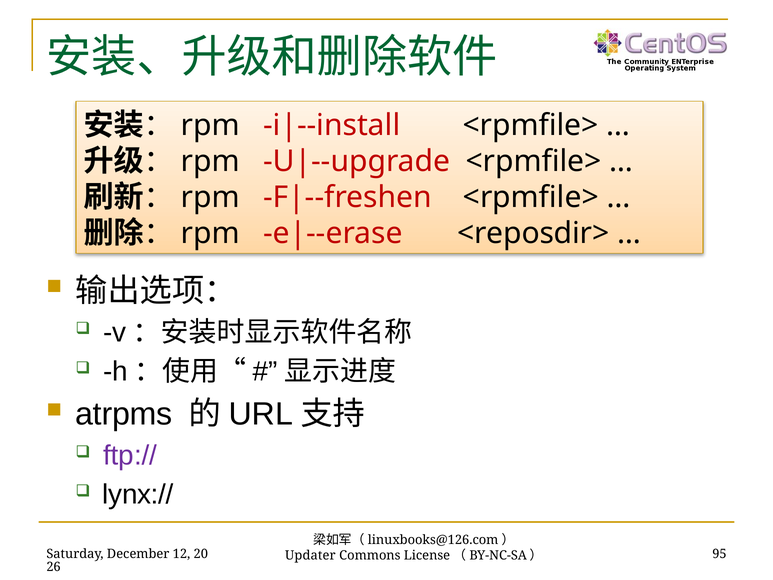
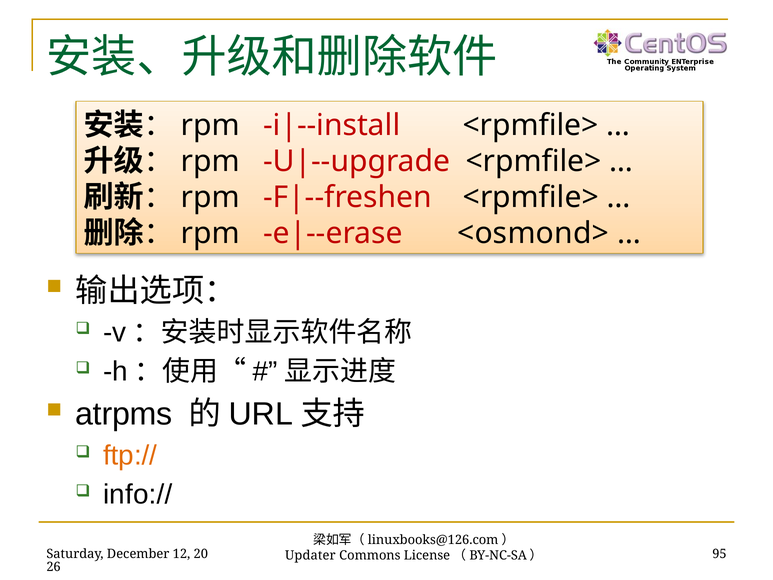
<reposdir>: <reposdir> -> <osmond> (533, 233)
ftp:// colour: purple -> orange (130, 456)
lynx://: lynx:// -> info:// (138, 495)
